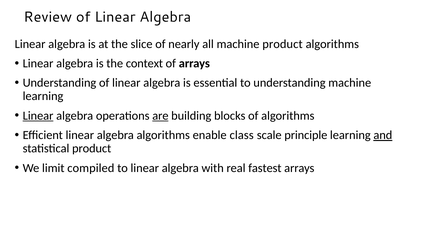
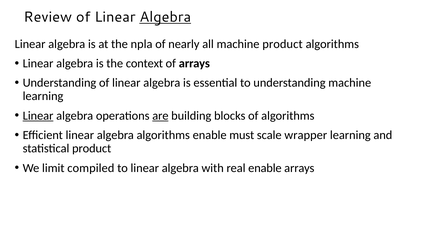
Algebra underline: none -> present (165, 17)
slice: slice -> npla (142, 44)
class: class -> must (242, 135)
principle: principle -> wrapper (306, 135)
and underline: present -> none (383, 135)
real fastest: fastest -> enable (265, 168)
